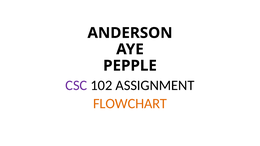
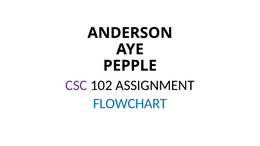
FLOWCHART colour: orange -> blue (130, 104)
